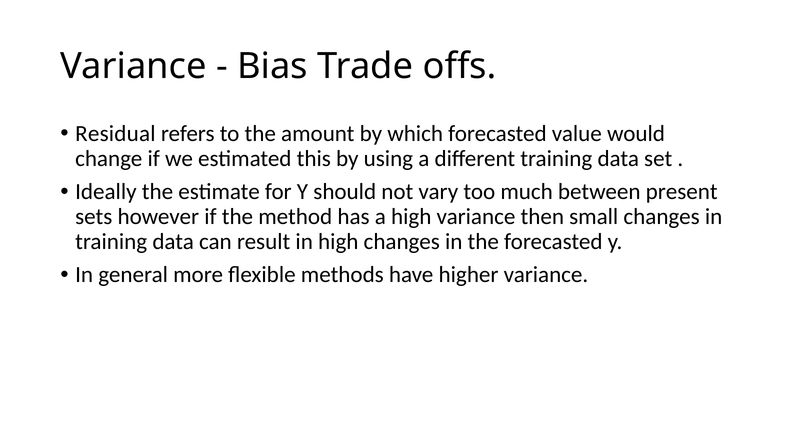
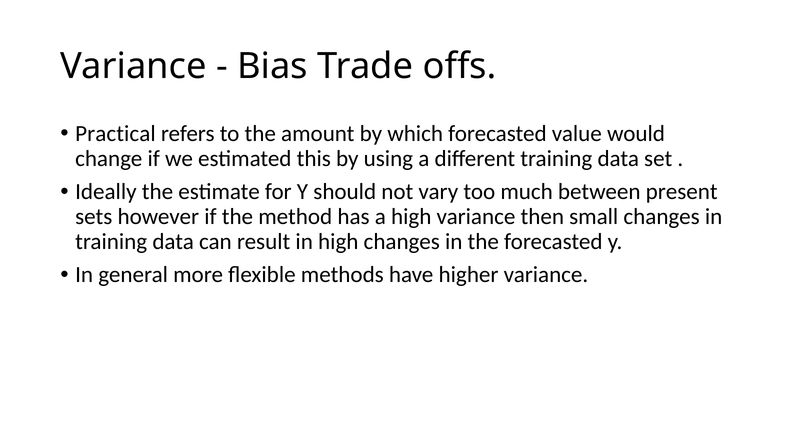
Residual: Residual -> Practical (115, 134)
